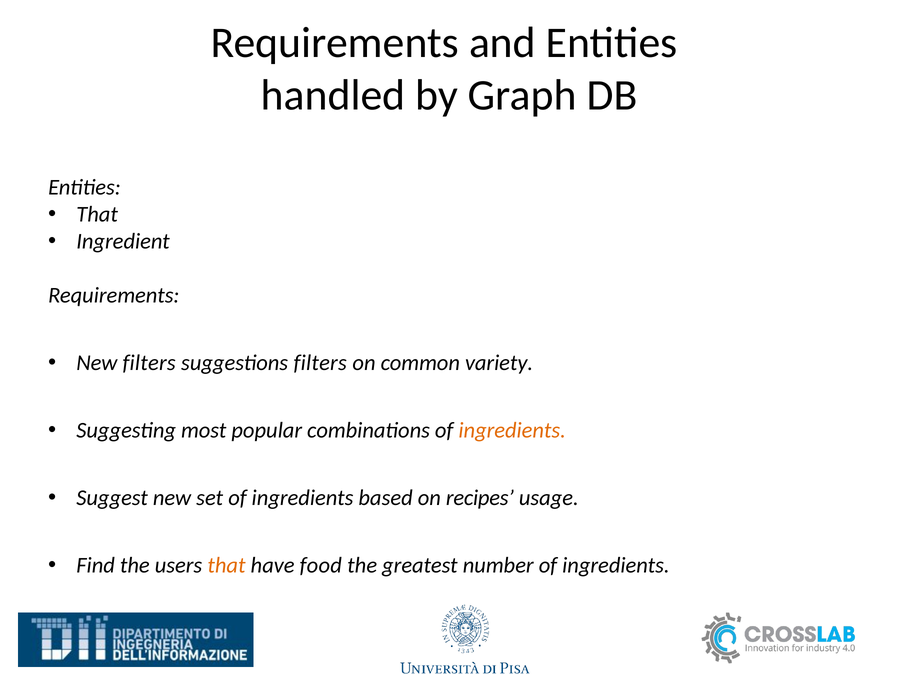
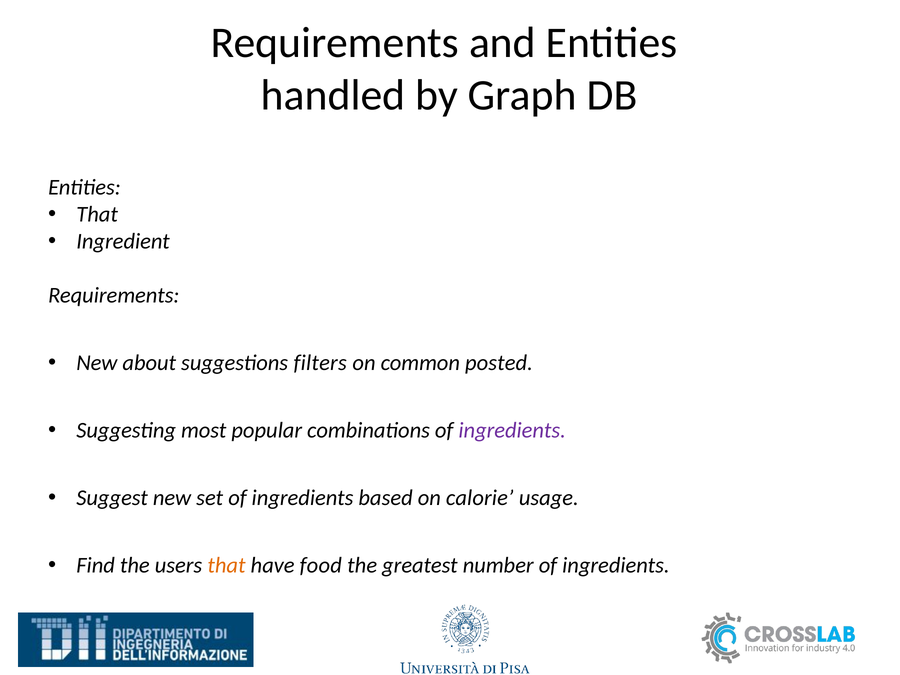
New filters: filters -> about (149, 363)
variety: variety -> posted (499, 363)
ingredients colour: orange -> purple (512, 430)
recipes: recipes -> calorie (480, 498)
